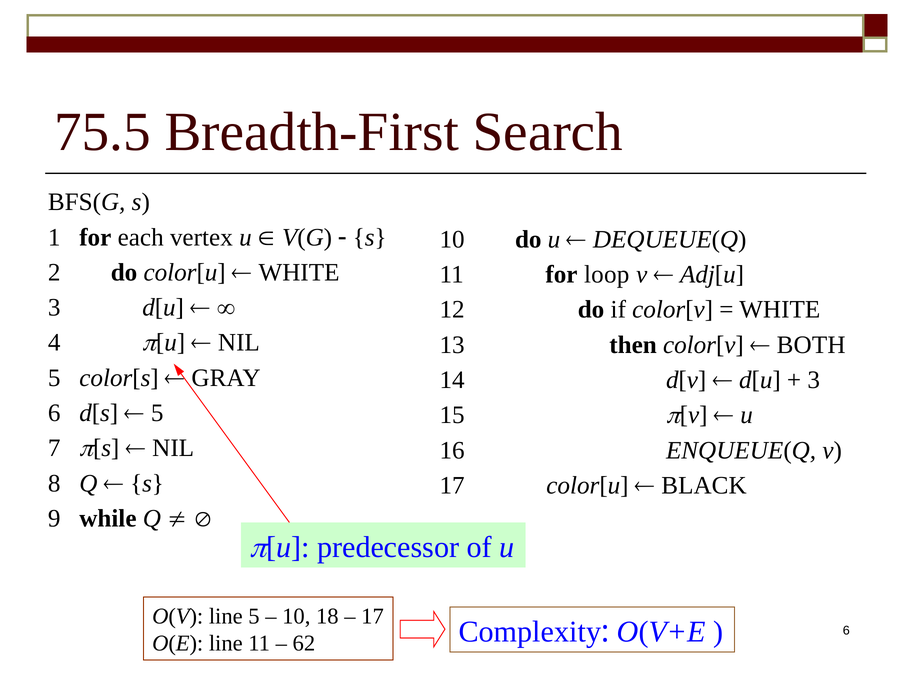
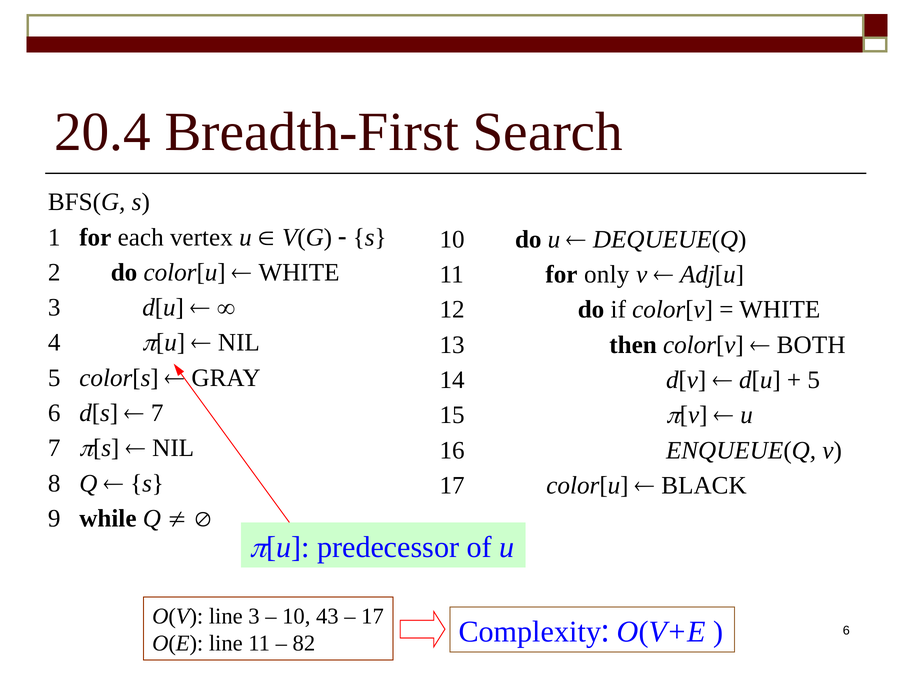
75.5: 75.5 -> 20.4 (103, 132)
loop: loop -> only (607, 274)
3: 3 -> 5 (814, 380)
5: 5 -> 7 (157, 413)
line 5: 5 -> 3 (254, 616)
18: 18 -> 43 (327, 616)
62: 62 -> 82 (304, 644)
